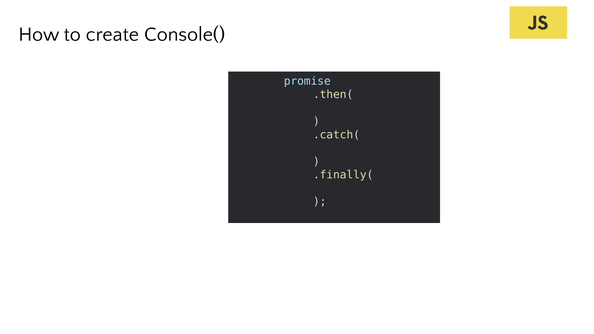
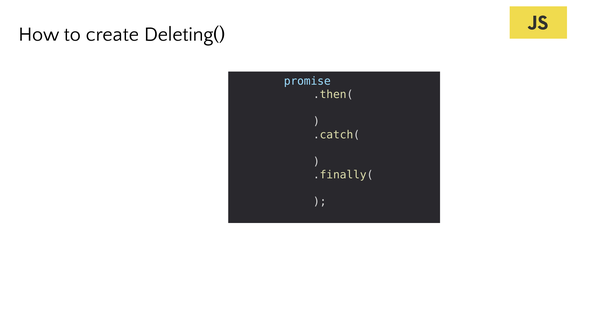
Console(: Console( -> Deleting( (185, 34)
